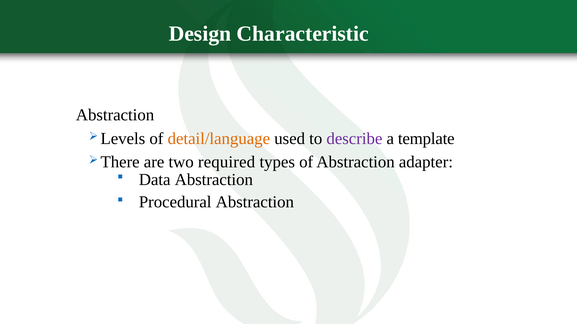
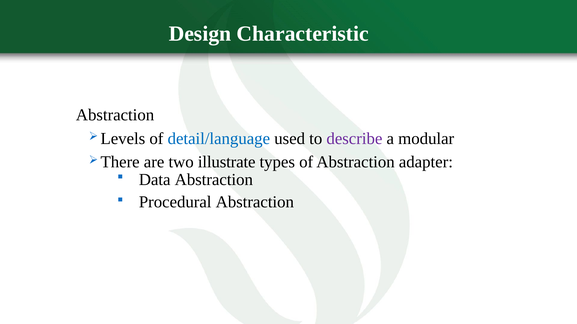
detail/language colour: orange -> blue (219, 139)
template: template -> modular (426, 139)
required: required -> illustrate (227, 162)
